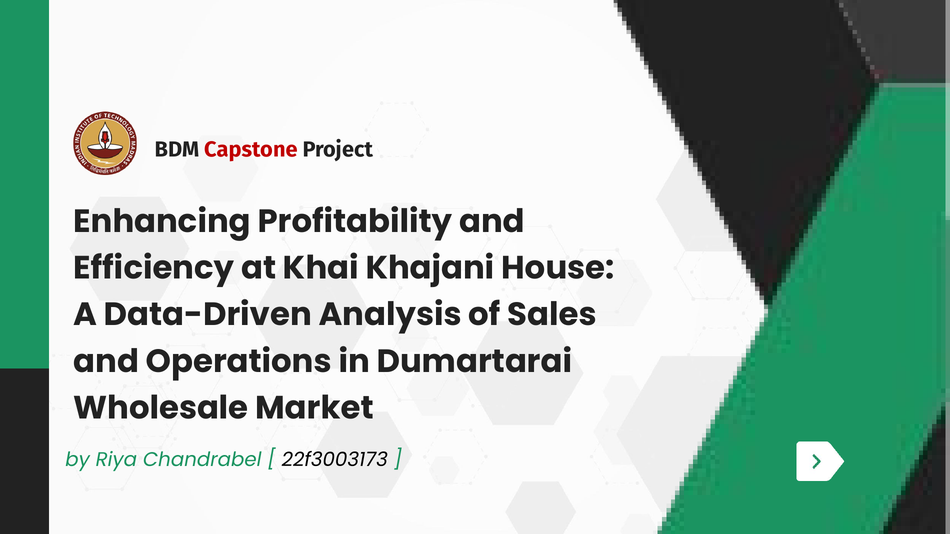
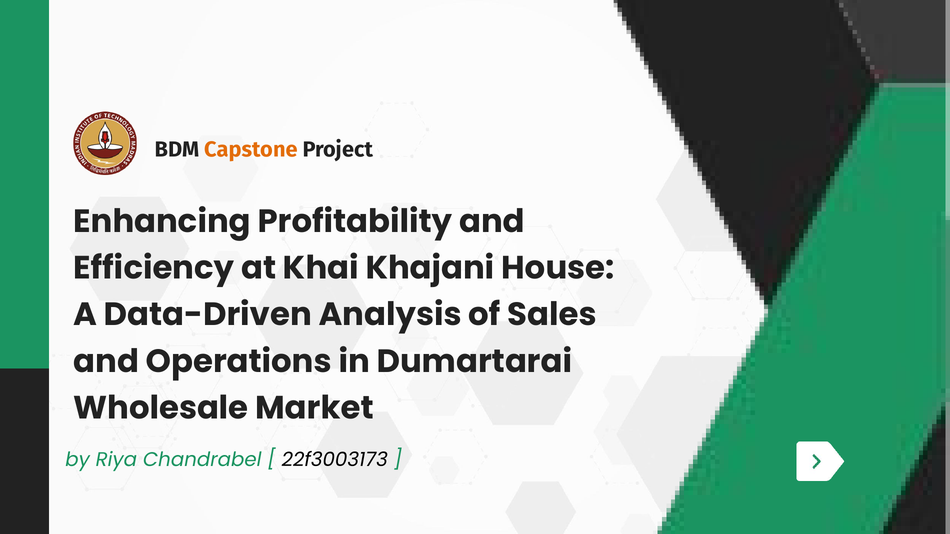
Capstone colour: red -> orange (251, 150)
